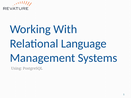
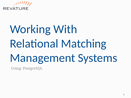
Language: Language -> Matching (84, 44)
